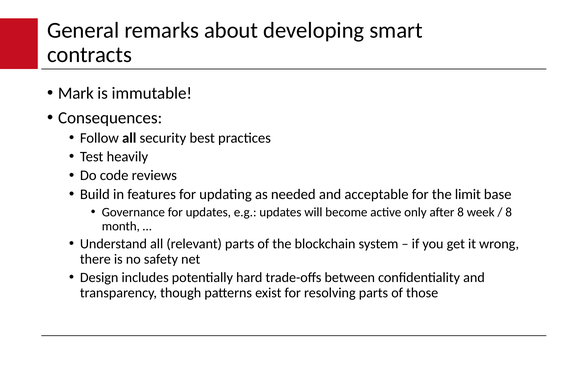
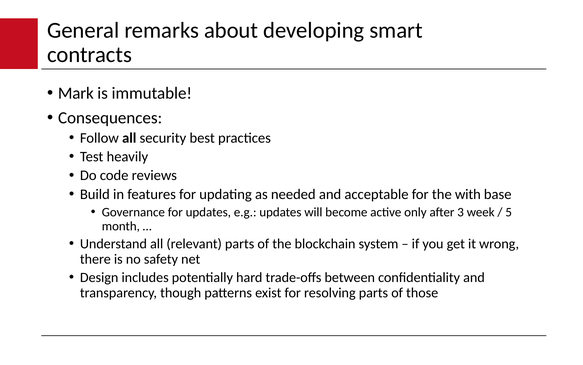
limit: limit -> with (468, 194)
after 8: 8 -> 3 (461, 212)
8: 8 -> 5 (509, 212)
